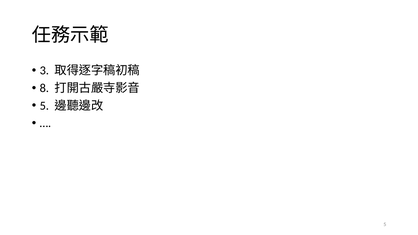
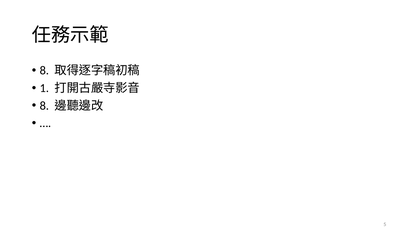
3: 3 -> 8 (44, 71)
8: 8 -> 1 (44, 88)
5: 5 -> 8 (44, 106)
